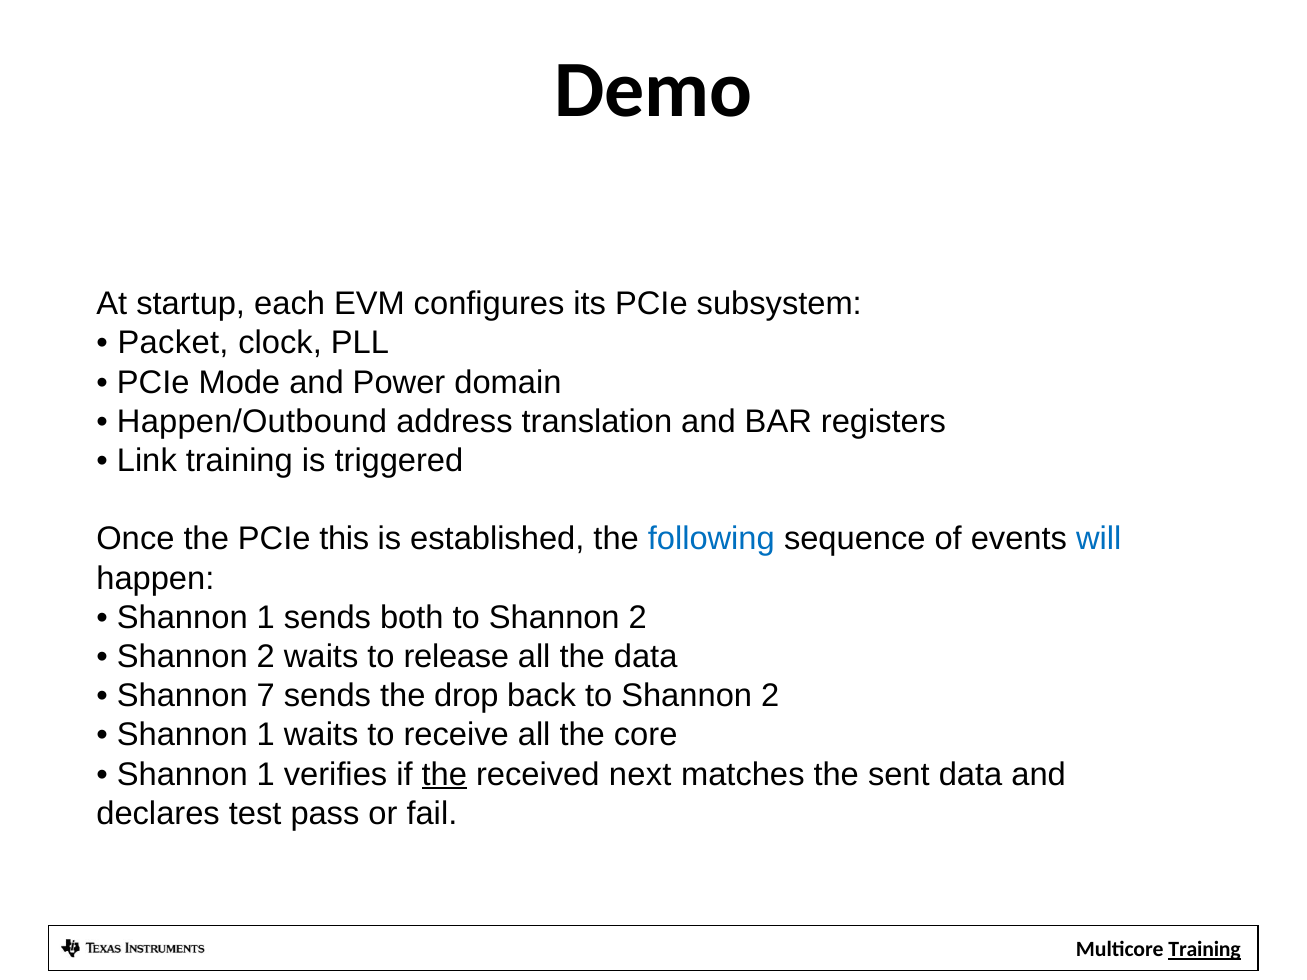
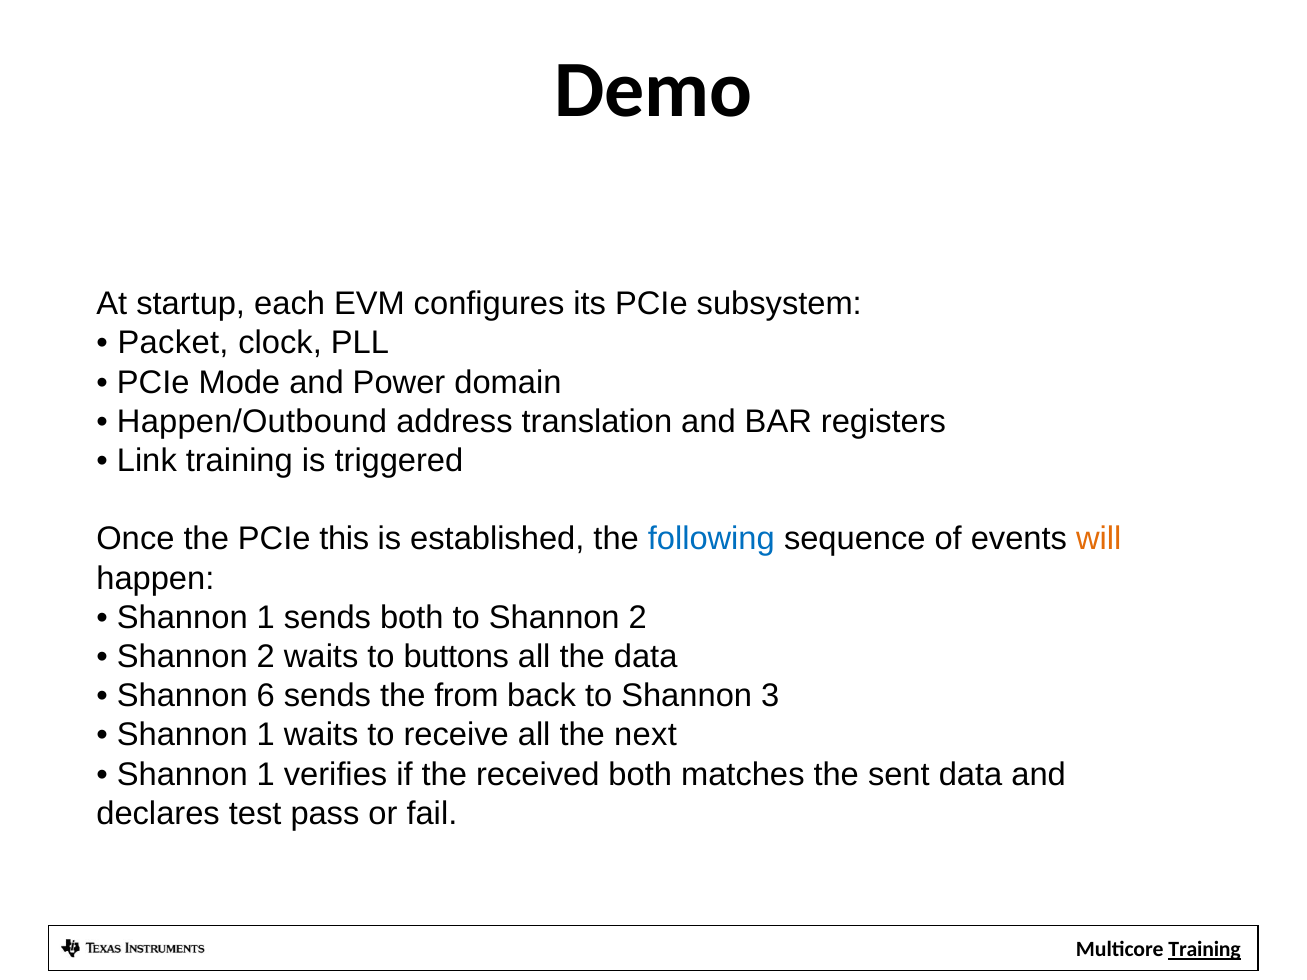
will colour: blue -> orange (1099, 539)
release: release -> buttons (456, 657)
7: 7 -> 6 (266, 696)
drop: drop -> from (466, 696)
back to Shannon 2: 2 -> 3 (770, 696)
core: core -> next (646, 735)
the underline: present -> none (444, 775)
received next: next -> both (640, 775)
